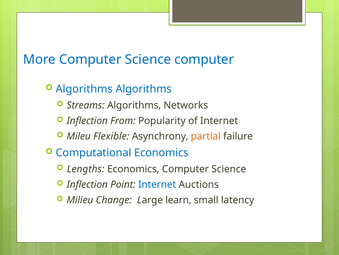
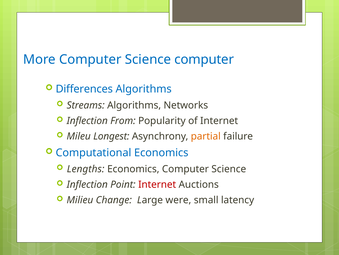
Algorithms: Algorithms -> Differences (84, 89)
Flexible: Flexible -> Longest (111, 136)
Internet colour: blue -> red (157, 184)
learn: learn -> were (178, 200)
